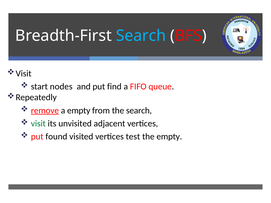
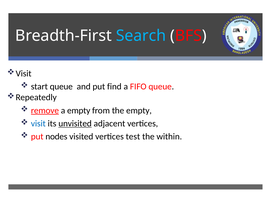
start nodes: nodes -> queue (61, 87)
the search: search -> empty (139, 111)
visit colour: green -> blue (38, 124)
unvisited underline: none -> present (75, 124)
found: found -> nodes (56, 137)
the empty: empty -> within (169, 137)
